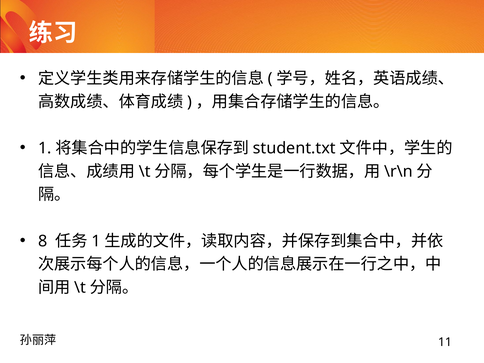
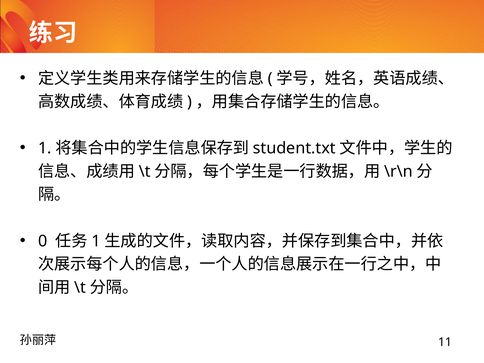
8: 8 -> 0 (43, 241)
